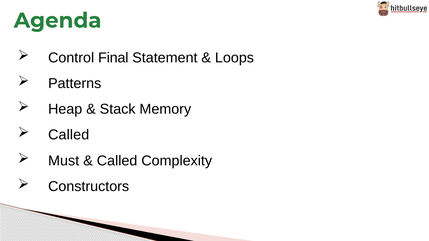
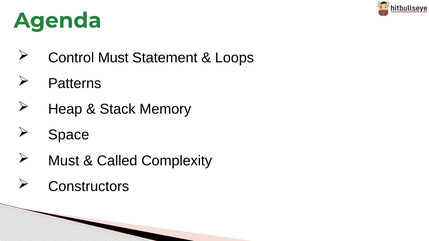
Control Final: Final -> Must (113, 58)
Called: Called -> Space (69, 135)
